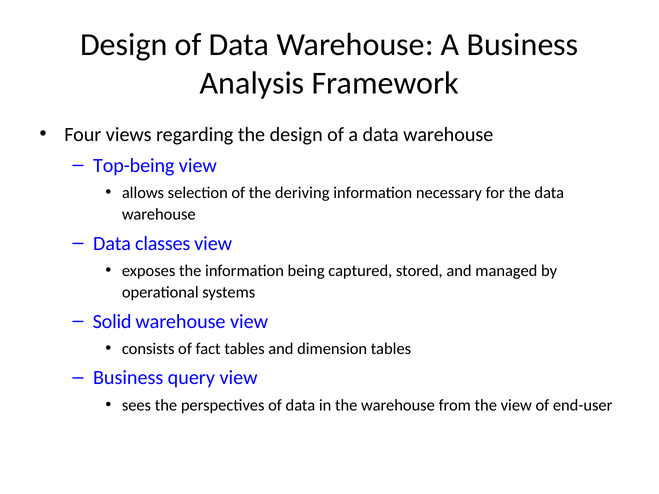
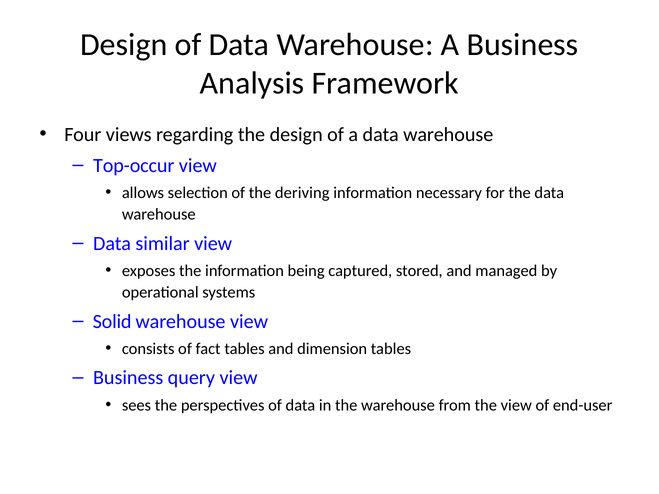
Top-being: Top-being -> Top-occur (134, 165)
classes: classes -> similar (163, 244)
